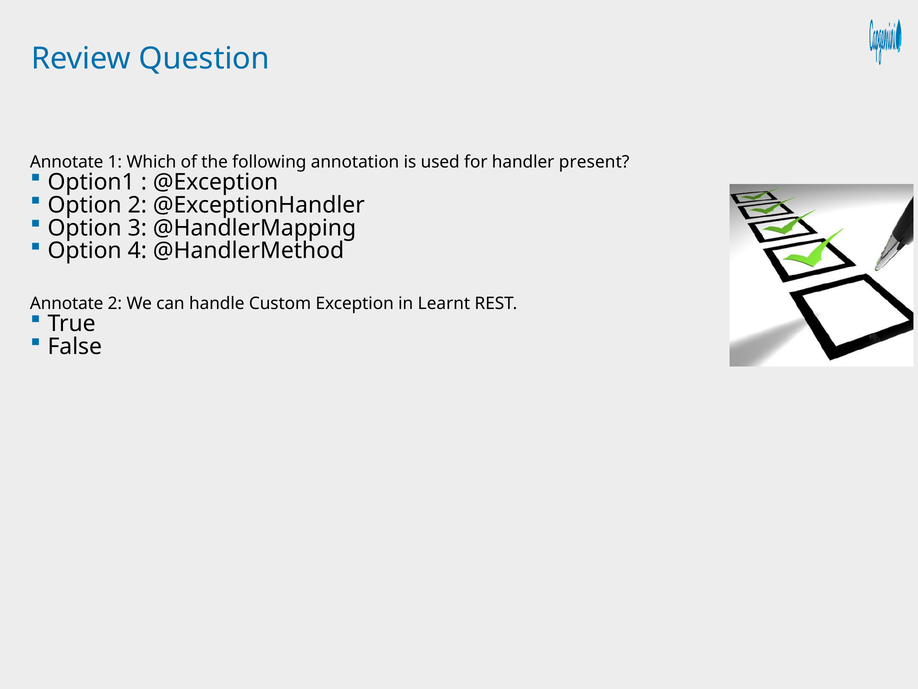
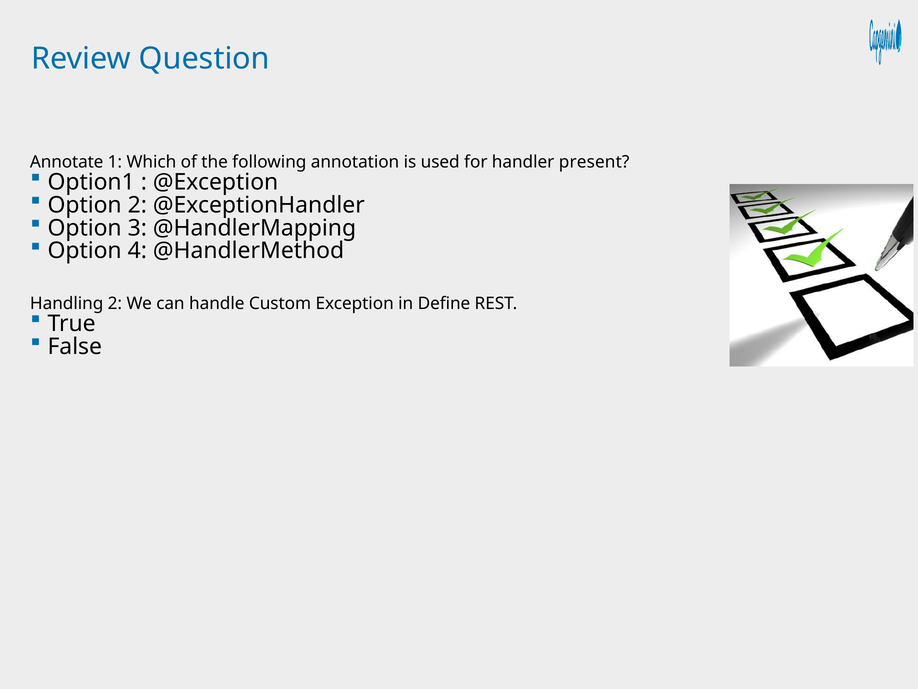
Annotate: Annotate -> Handling (67, 304)
Learnt: Learnt -> Define (444, 304)
